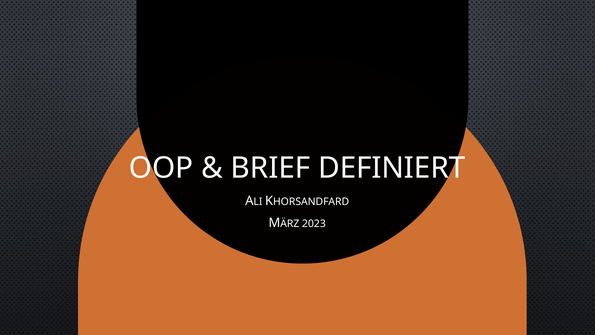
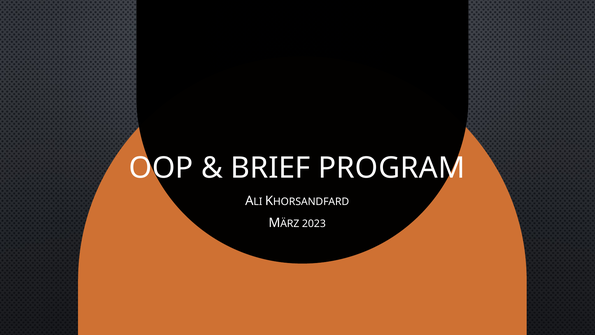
DEFINIERT: DEFINIERT -> PROGRAM (392, 168)
